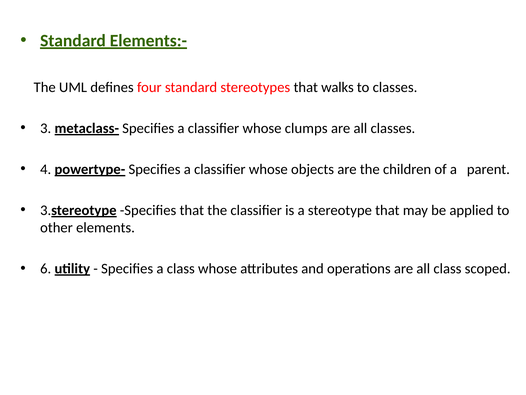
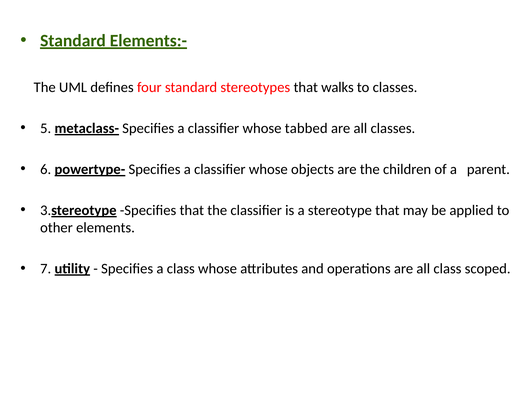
3: 3 -> 5 (46, 128)
clumps: clumps -> tabbed (306, 128)
4: 4 -> 6 (46, 169)
6: 6 -> 7 (46, 268)
